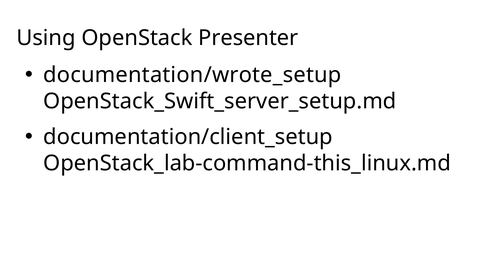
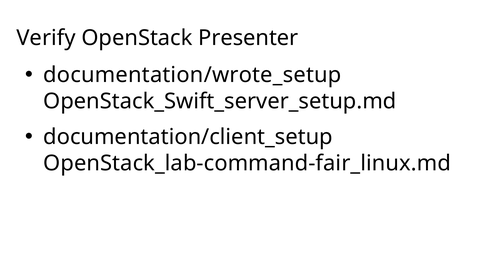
Using: Using -> Verify (46, 38)
OpenStack_lab-command-this_linux.md: OpenStack_lab-command-this_linux.md -> OpenStack_lab-command-fair_linux.md (247, 164)
